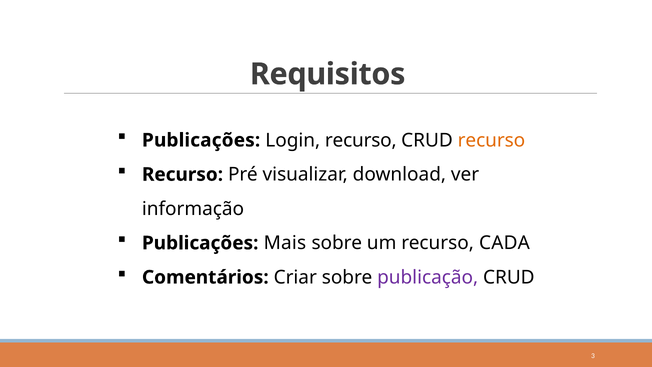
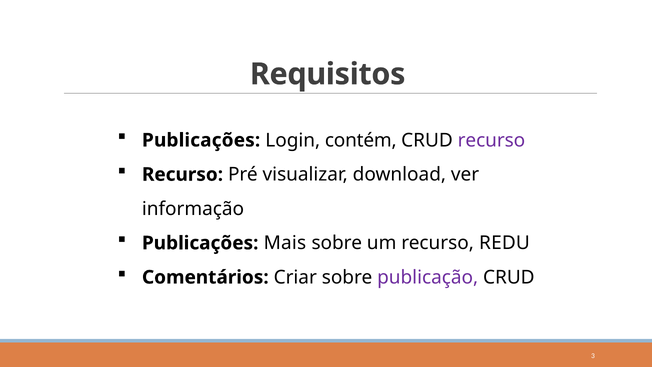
Login recurso: recurso -> contém (361, 140)
recurso colour: orange -> purple (491, 140)
CADA: CADA -> REDU (504, 243)
